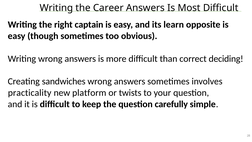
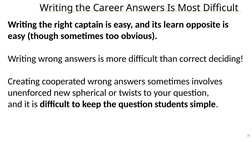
sandwiches: sandwiches -> cooperated (64, 81)
practicality: practicality -> unenforced (30, 93)
platform: platform -> spherical (89, 93)
carefully: carefully -> students (171, 104)
